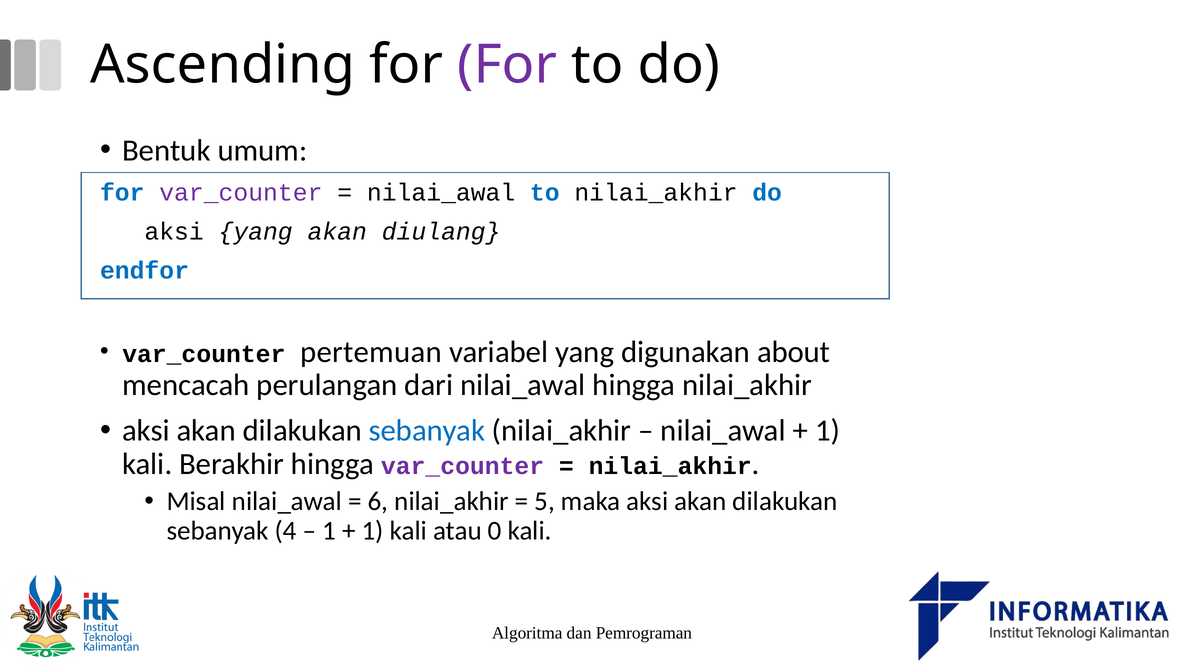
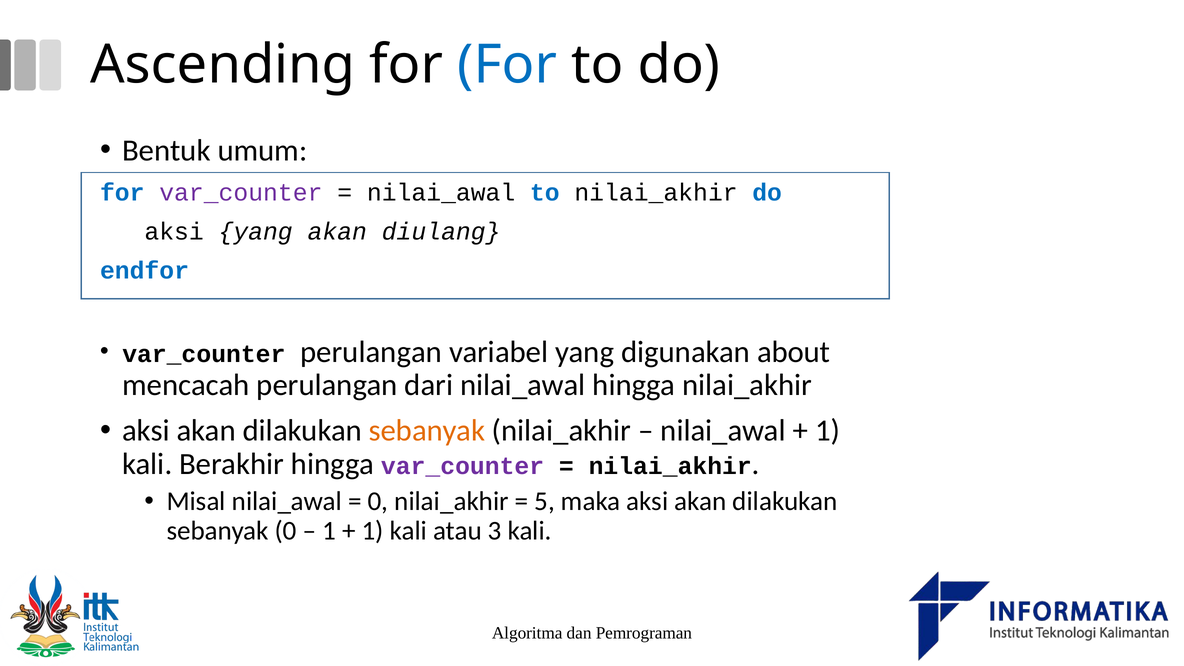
For colour: purple -> blue (507, 65)
var_counter pertemuan: pertemuan -> perulangan (371, 352)
sebanyak colour: blue -> orange (427, 431)
6: 6 -> 0 (378, 502)
sebanyak 4: 4 -> 0 (286, 531)
0: 0 -> 3 (495, 531)
